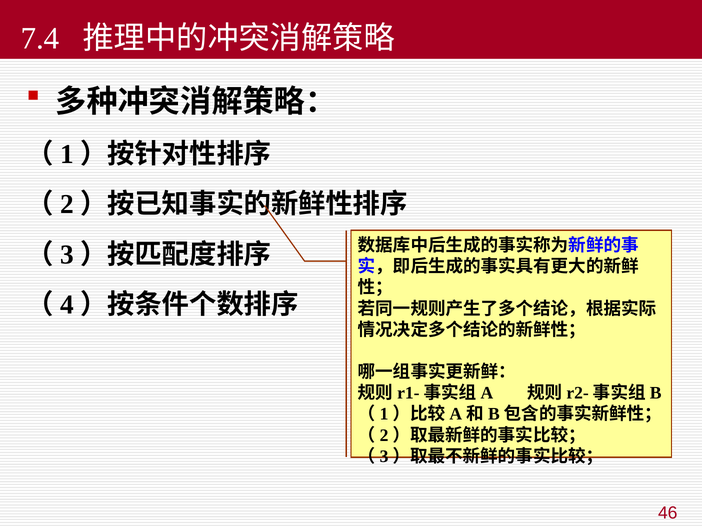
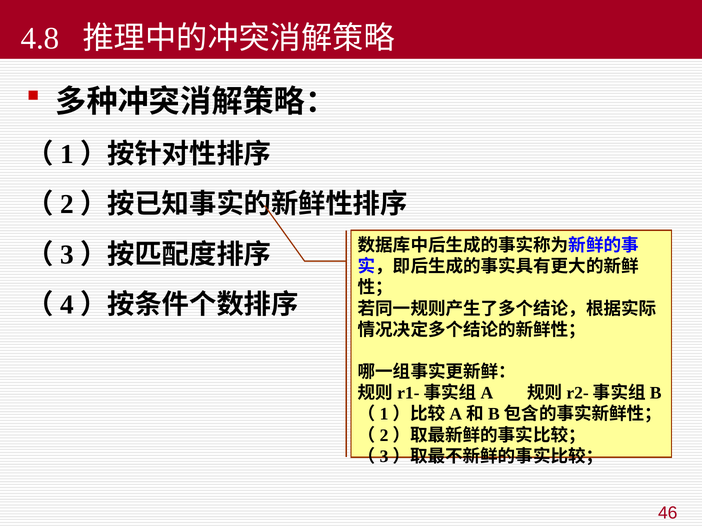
7.4: 7.4 -> 4.8 (40, 39)
